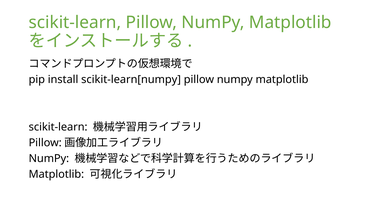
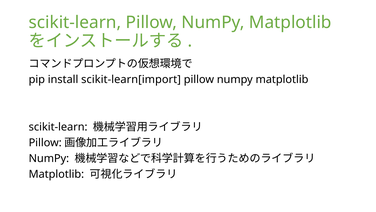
scikit-learn[numpy: scikit-learn[numpy -> scikit-learn[import (131, 79)
